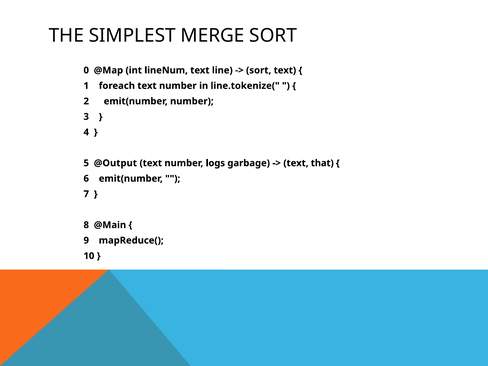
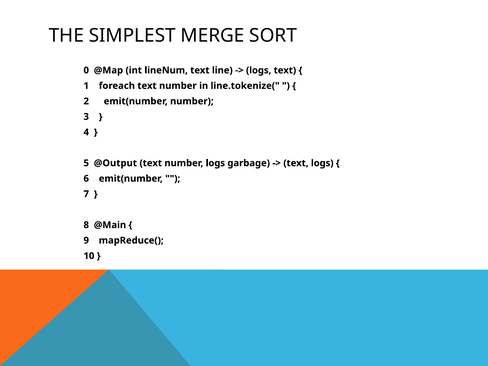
sort: sort -> logs (259, 70)
text that: that -> logs (322, 163)
